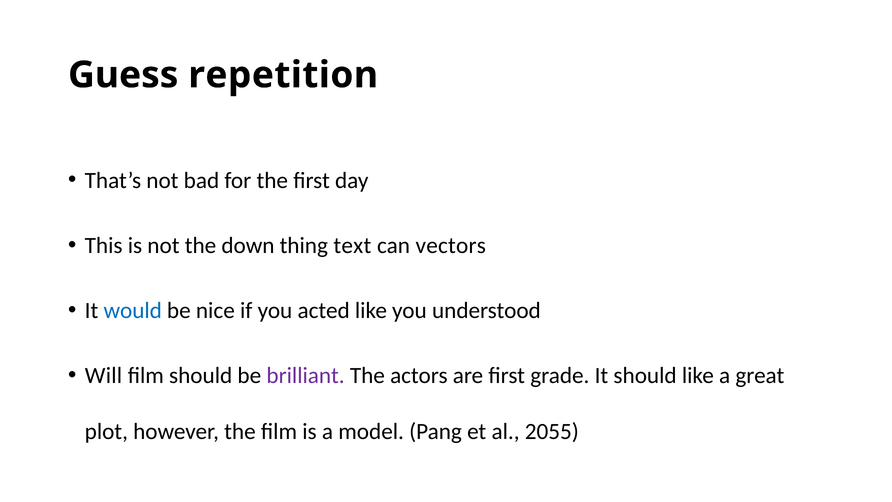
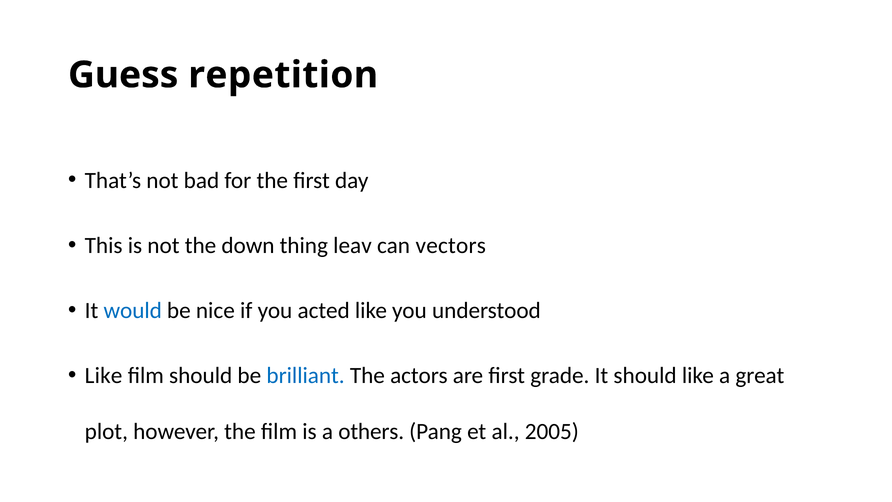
text: text -> leav (352, 245)
Will: Will -> Like (104, 375)
brilliant colour: purple -> blue (306, 375)
model: model -> others (371, 431)
2055: 2055 -> 2005 (552, 431)
